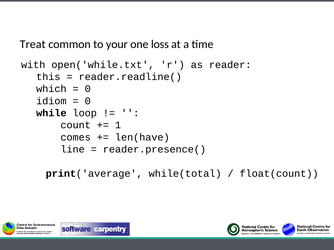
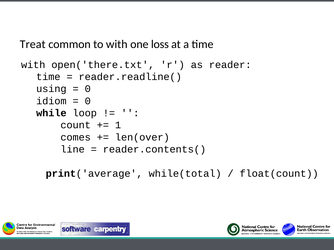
to your: your -> with (117, 44)
open('while.txt: open('while.txt -> open('there.txt (103, 65)
this: this -> time (48, 77)
which: which -> using (51, 89)
len(have: len(have -> len(over (142, 138)
reader.presence(: reader.presence( -> reader.contents( (154, 150)
